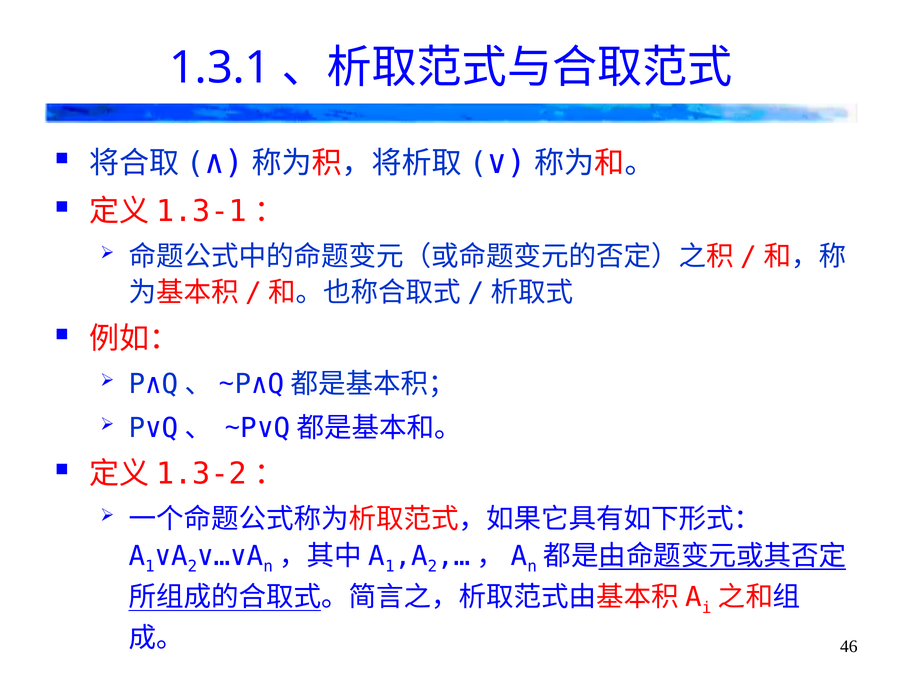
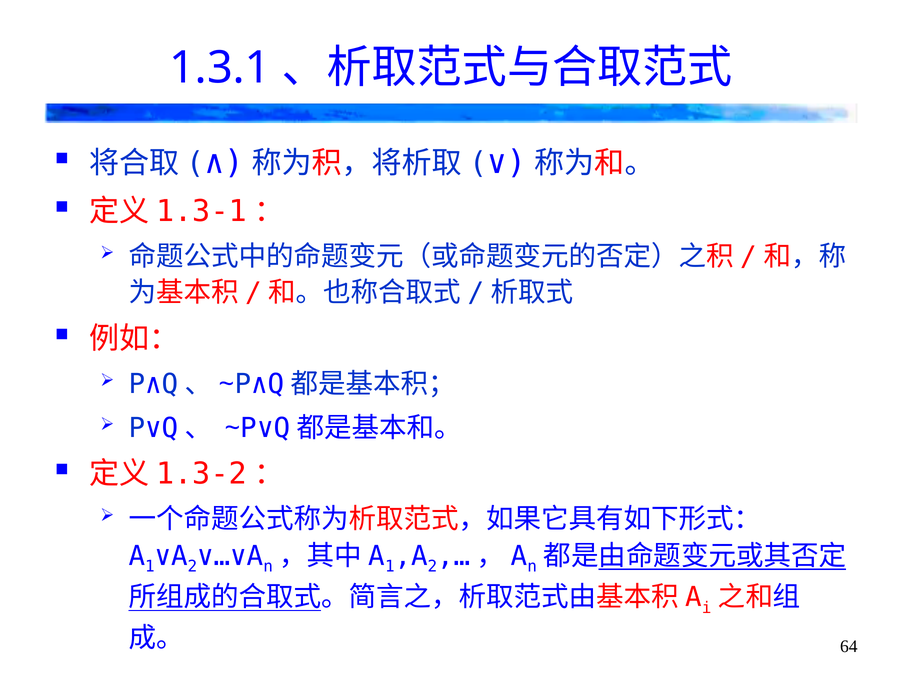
46: 46 -> 64 (849, 646)
